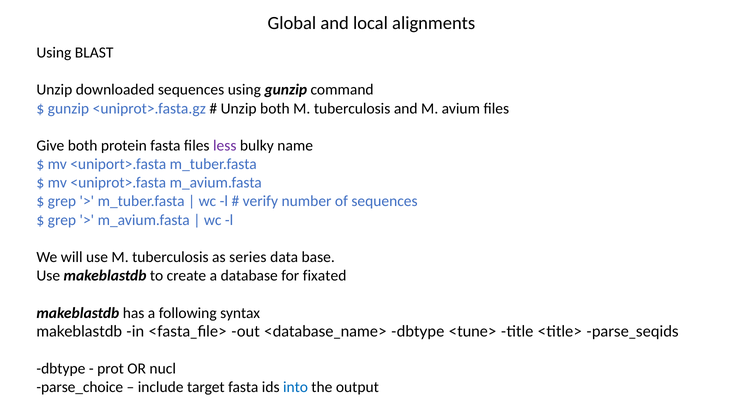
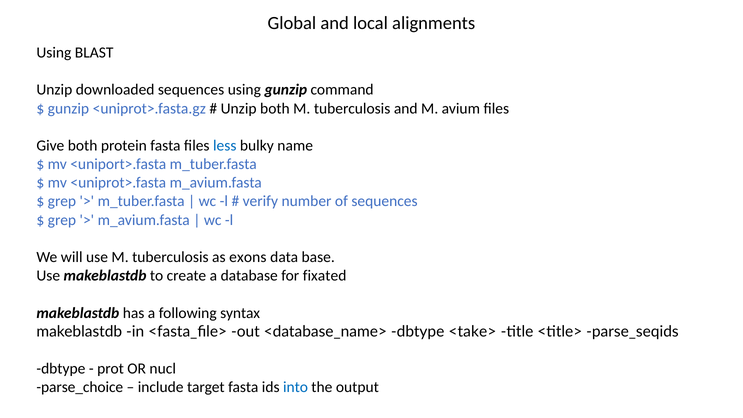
less colour: purple -> blue (225, 146)
series: series -> exons (248, 257)
<tune>: <tune> -> <take> (472, 331)
